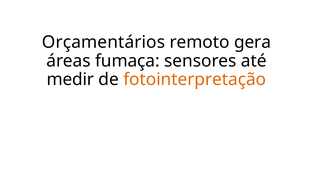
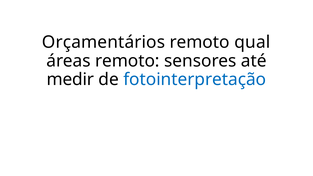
gera: gera -> qual (252, 42)
áreas fumaça: fumaça -> remoto (127, 61)
fotointerpretação colour: orange -> blue (195, 79)
